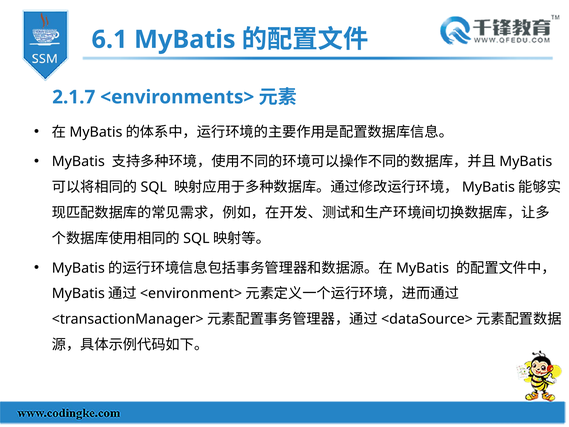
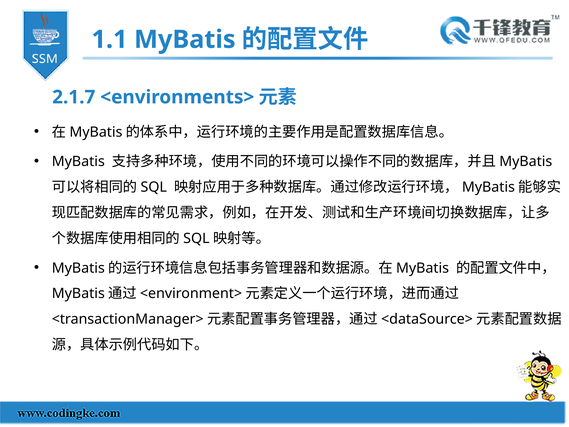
6.1: 6.1 -> 1.1 (110, 40)
